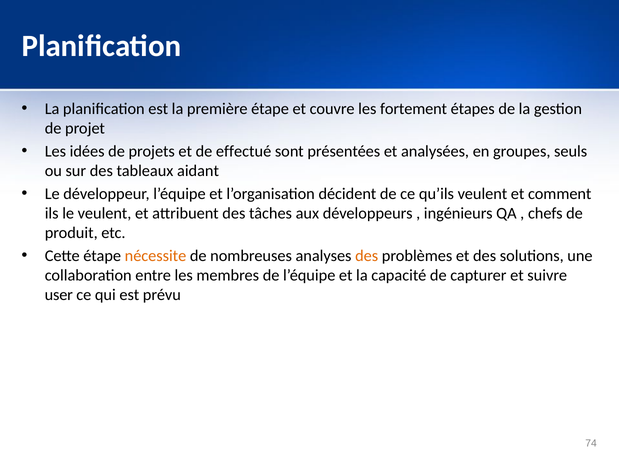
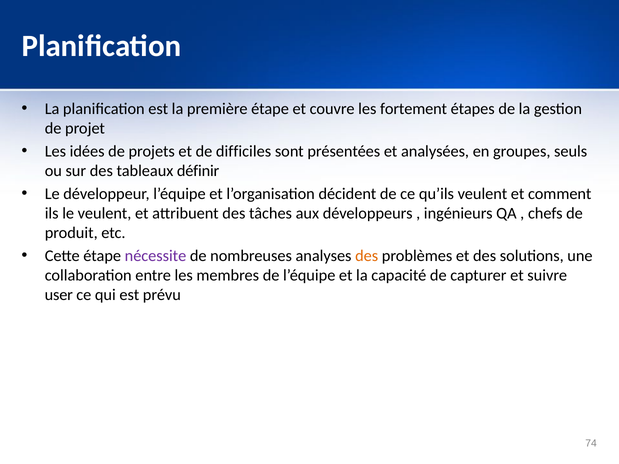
effectué: effectué -> difficiles (244, 151)
aidant: aidant -> définir (198, 171)
nécessite colour: orange -> purple (155, 256)
